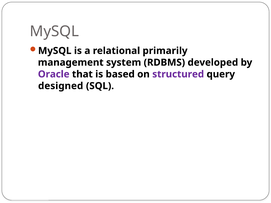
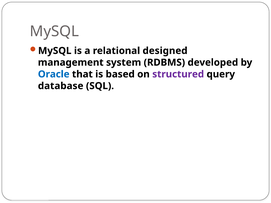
primarily: primarily -> designed (165, 51)
Oracle colour: purple -> blue (54, 74)
designed: designed -> database (61, 86)
